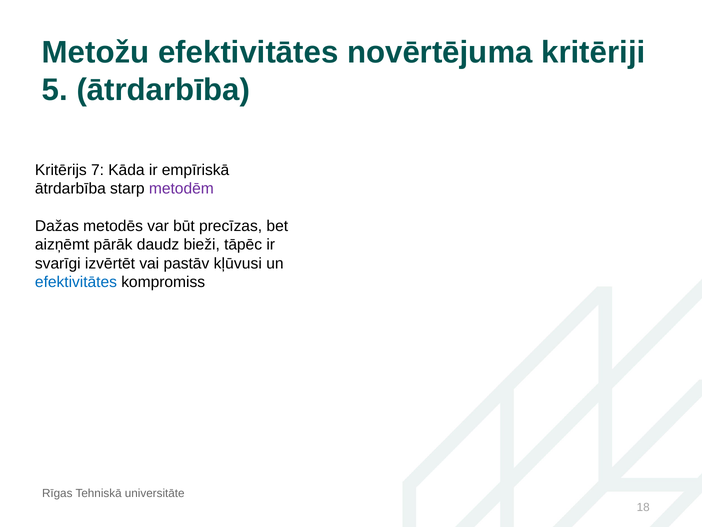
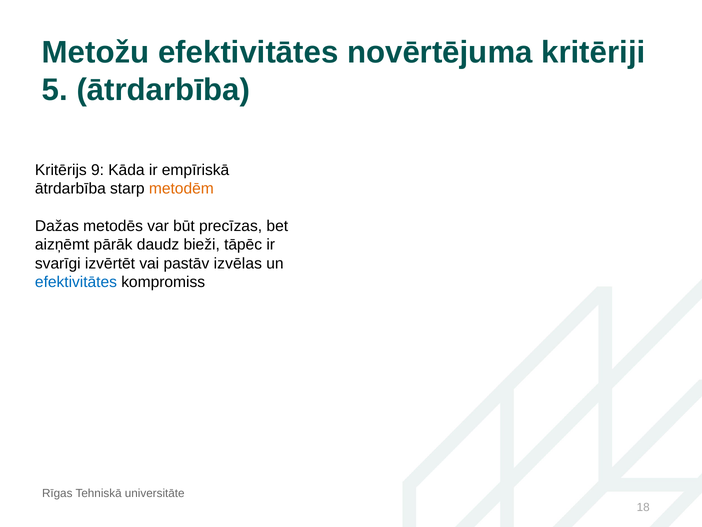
7: 7 -> 9 (98, 170)
metodēm colour: purple -> orange (181, 188)
kļūvusi: kļūvusi -> izvēlas (238, 263)
